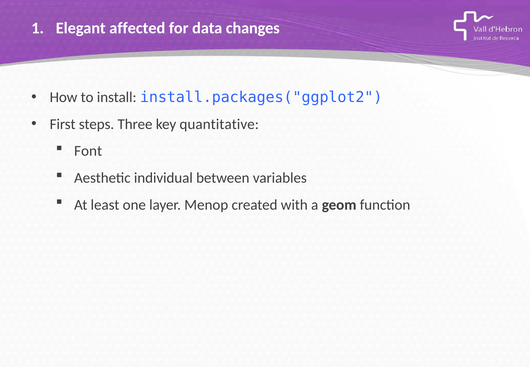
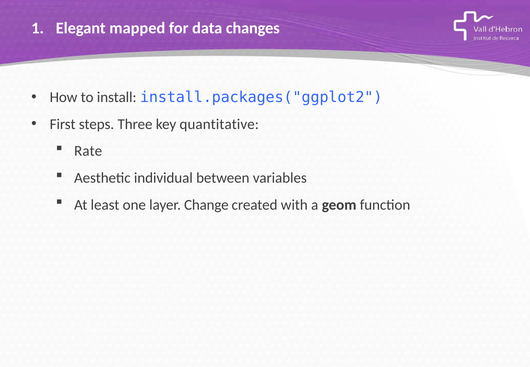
affected: affected -> mapped (137, 28)
Font: Font -> Rate (88, 151)
Menop: Menop -> Change (206, 205)
